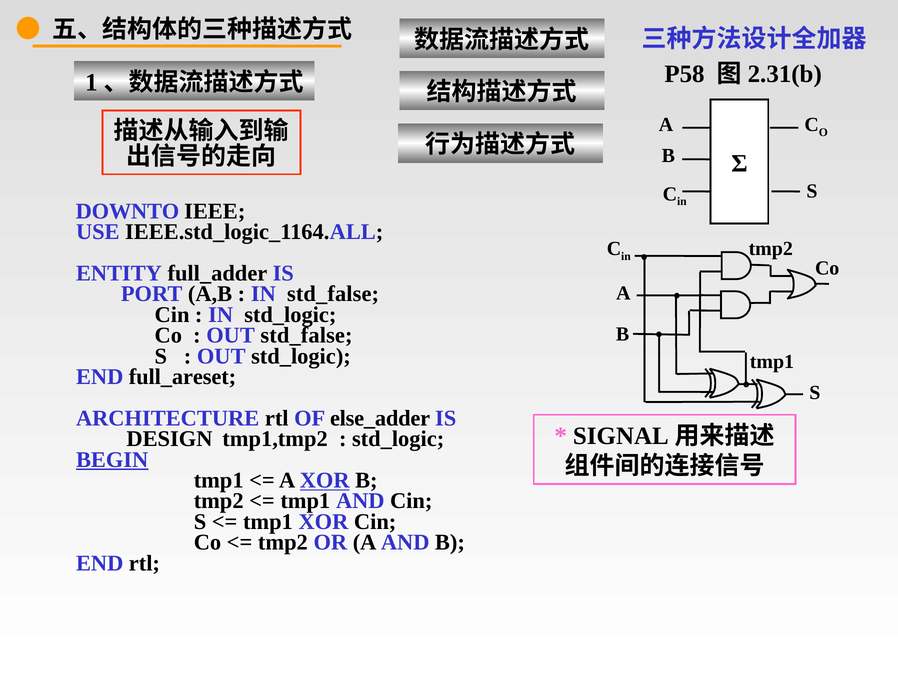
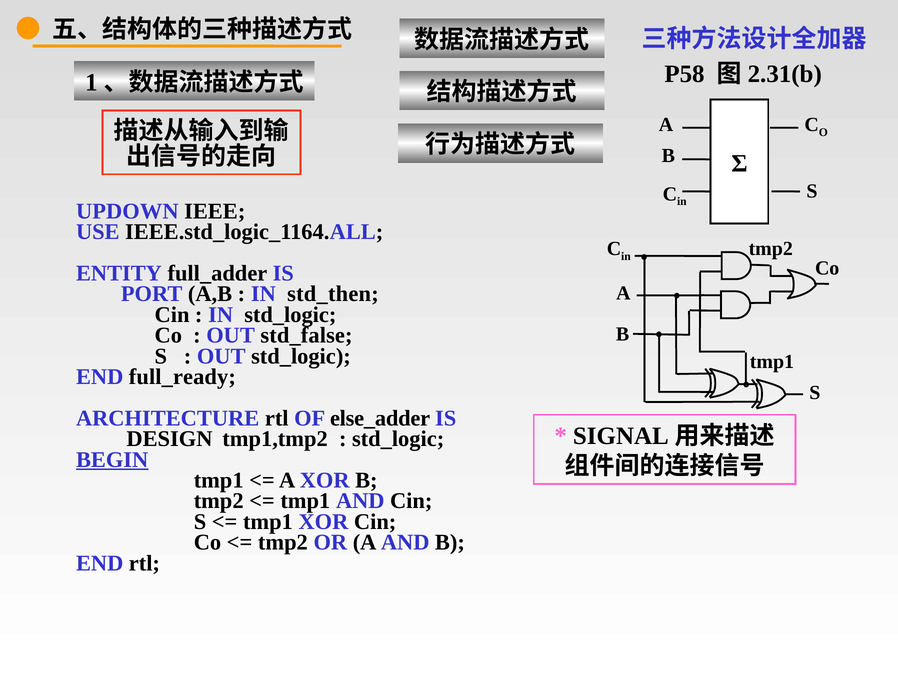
DOWNTO: DOWNTO -> UPDOWN (127, 211)
IN std_false: std_false -> std_then (333, 294)
full_areset: full_areset -> full_ready (182, 377)
XOR underline: present -> none (325, 480)
